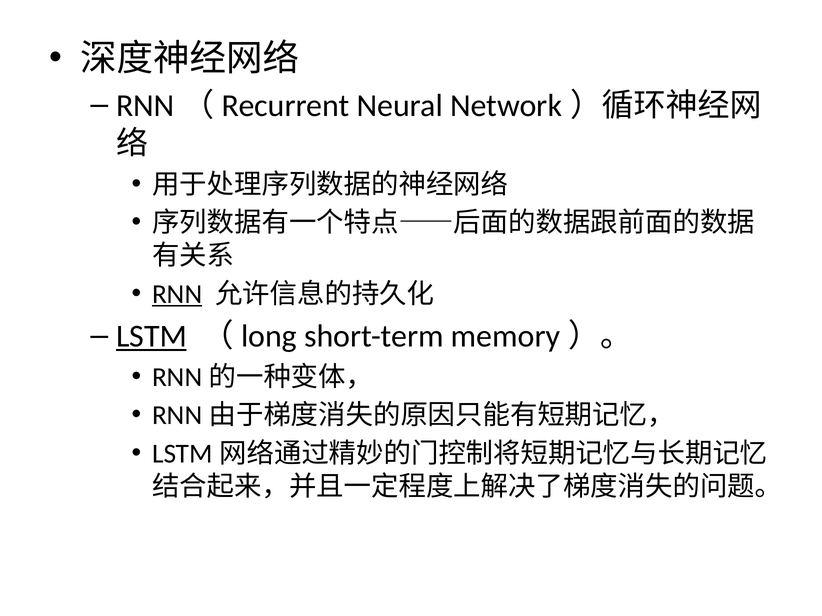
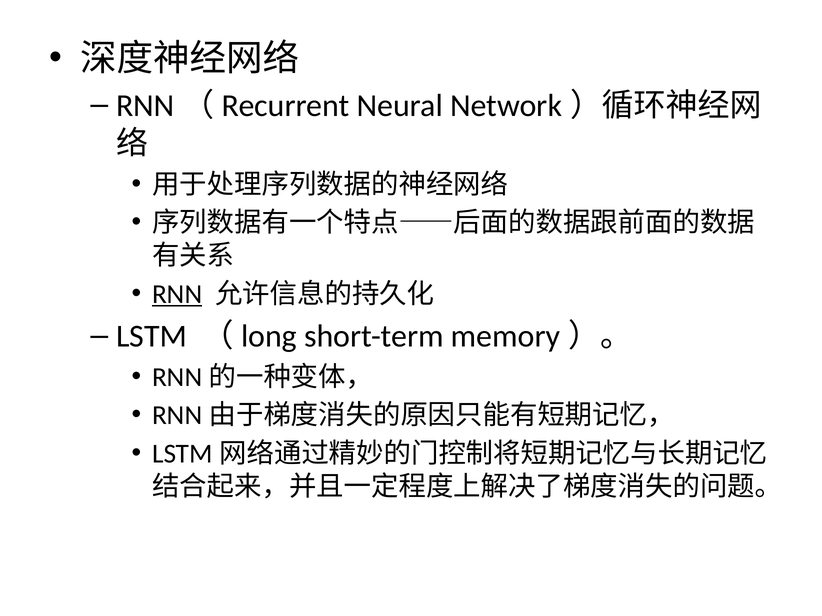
LSTM underline: present -> none (151, 337)
